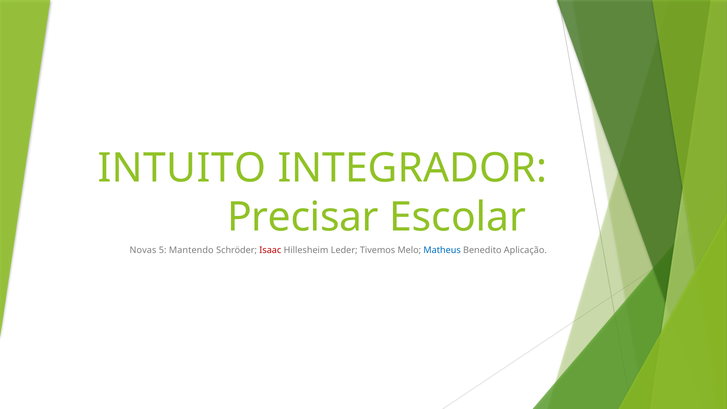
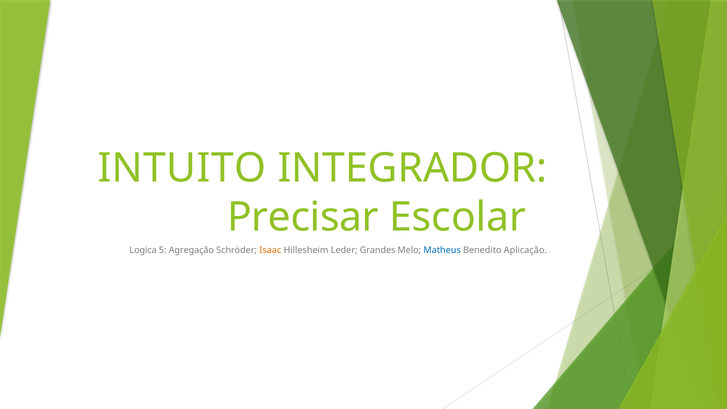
Novas: Novas -> Logica (143, 250)
Mantendo: Mantendo -> Agregação (191, 250)
Isaac colour: red -> orange (270, 250)
Tivemos: Tivemos -> Grandes (378, 250)
